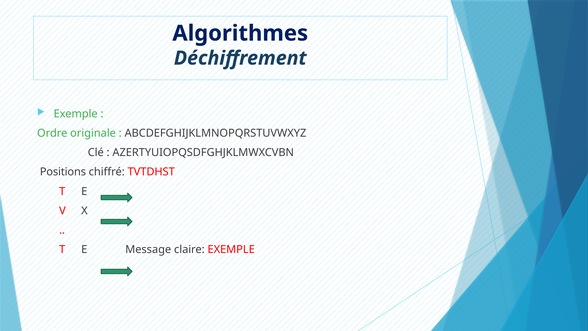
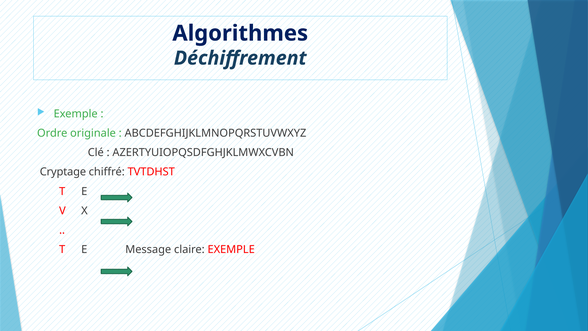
Positions: Positions -> Cryptage (63, 172)
